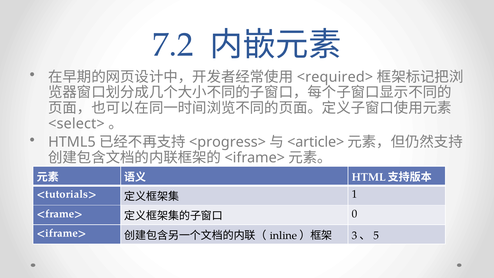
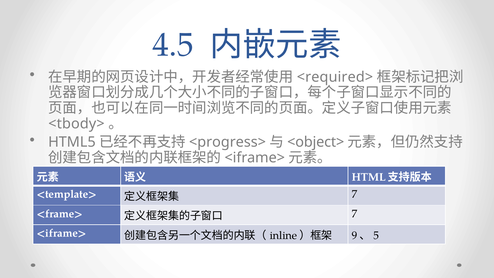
7.2: 7.2 -> 4.5 (173, 45)
<select>: <select> -> <tbody> (76, 124)
<article>: <article> -> <object> (316, 142)
<tutorials>: <tutorials> -> <template> (67, 194)
1: 1 -> 7 (355, 194)
0: 0 -> 7 (355, 214)
3: 3 -> 9 (355, 235)
